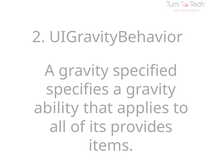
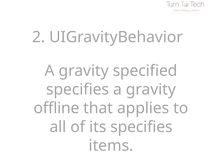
ability: ability -> offline (56, 108)
its provides: provides -> specifies (141, 127)
